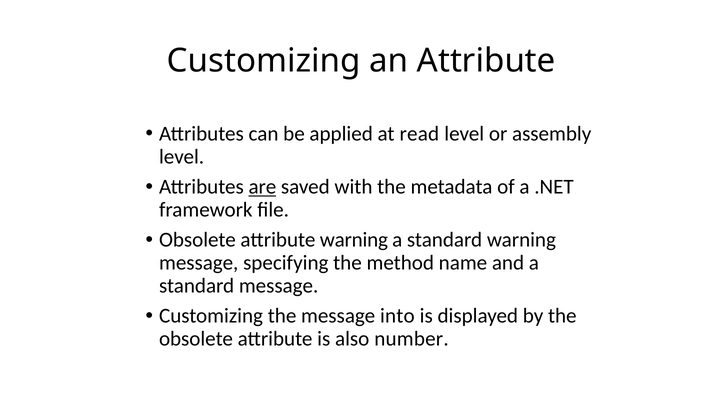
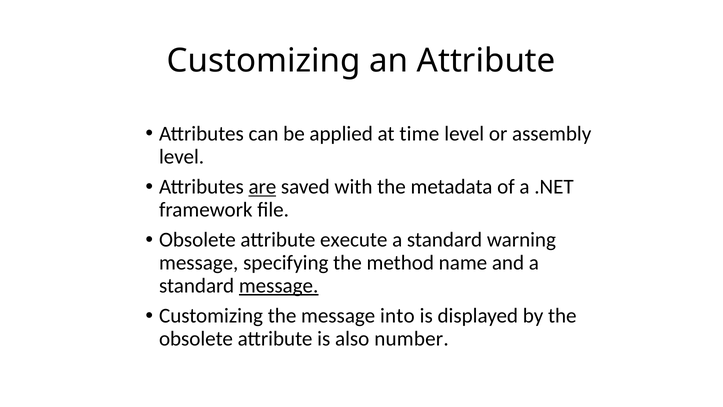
read: read -> time (419, 134)
attribute warning: warning -> execute (354, 240)
message underline: none -> present (279, 285)
